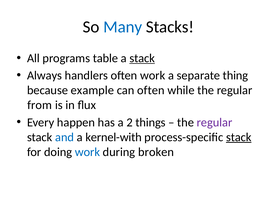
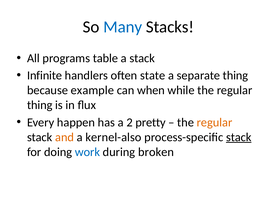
stack underline: present -> none (142, 58)
Always: Always -> Infinite (45, 75)
often work: work -> state (153, 75)
can often: often -> when (151, 90)
from: from -> thing (40, 105)
things: things -> pretty (151, 122)
regular colour: purple -> orange (214, 122)
and colour: blue -> orange (65, 137)
kernel-with: kernel-with -> kernel-also (113, 137)
